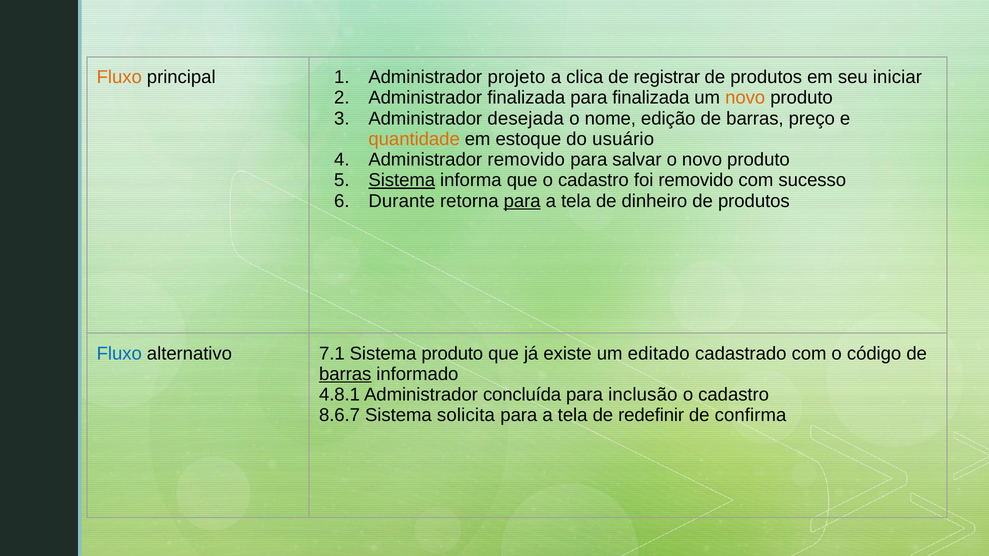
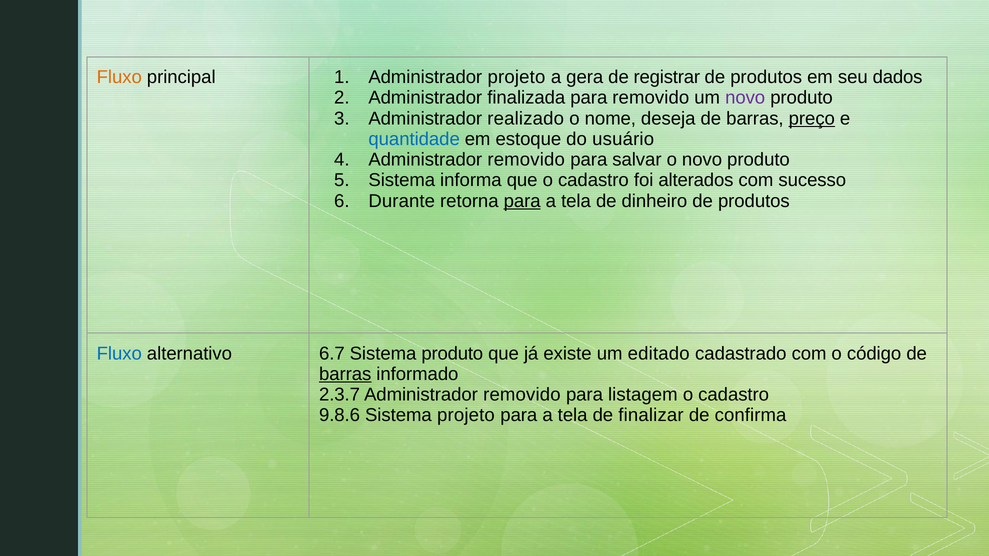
clica: clica -> gera (585, 77)
iniciar: iniciar -> dados (898, 77)
para finalizada: finalizada -> removido (651, 98)
novo colour: orange -> purple (745, 98)
desejada: desejada -> realizado (526, 119)
edição: edição -> deseja (668, 119)
preço underline: none -> present (812, 119)
quantidade colour: orange -> blue (414, 139)
Sistema underline: present -> none (402, 180)
foi removido: removido -> alterados (696, 180)
7.1: 7.1 -> 6.7 (332, 354)
4.8.1: 4.8.1 -> 2.3.7 (339, 395)
concluída: concluída -> removido (522, 395)
inclusão: inclusão -> listagem (643, 395)
8.6.7: 8.6.7 -> 9.8.6 (339, 416)
Sistema solicita: solicita -> projeto (466, 416)
redefinir: redefinir -> finalizar (651, 416)
